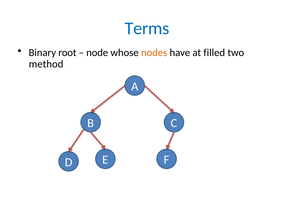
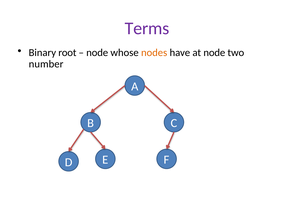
Terms colour: blue -> purple (147, 28)
at filled: filled -> node (214, 53)
method: method -> number (46, 64)
